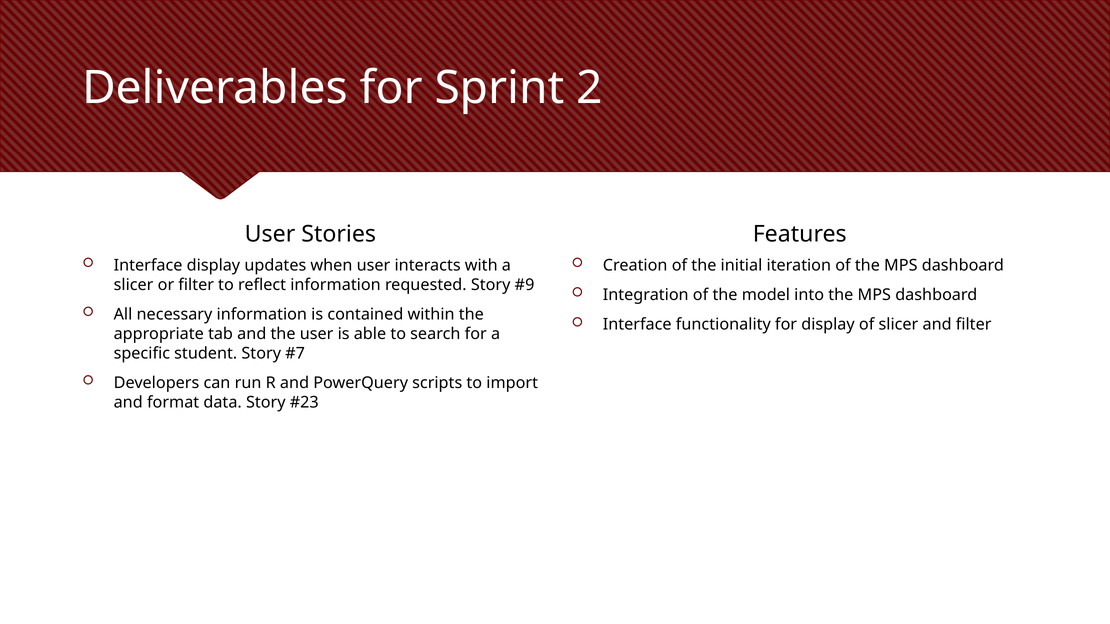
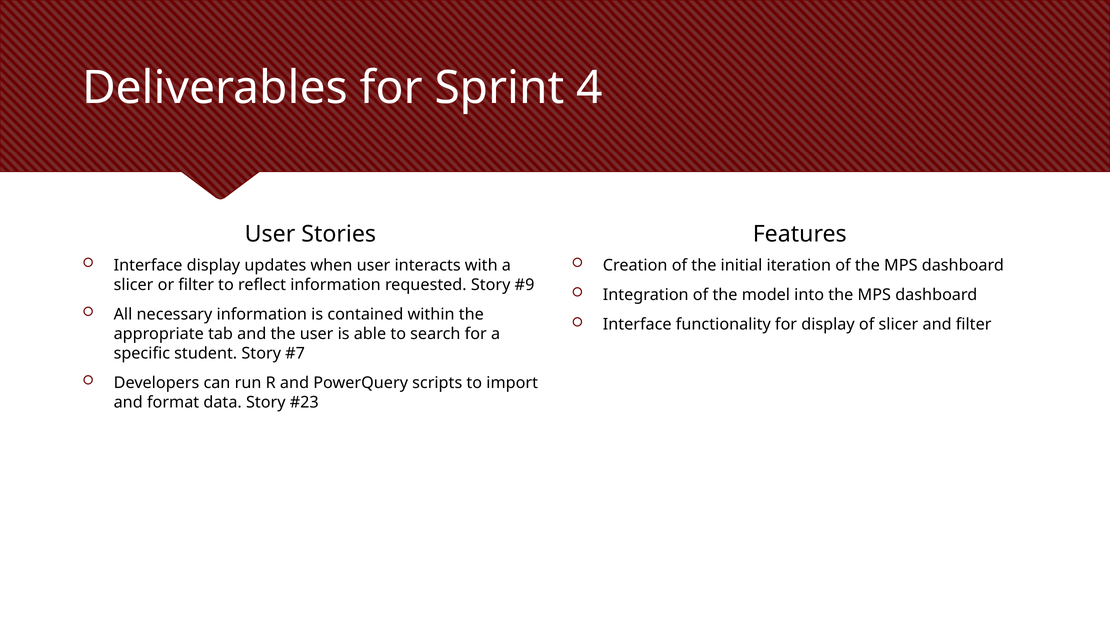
2: 2 -> 4 (590, 88)
